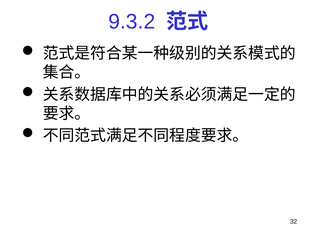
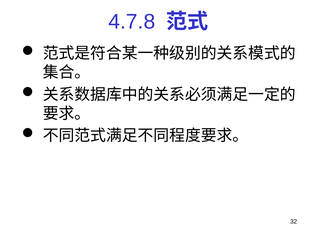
9.3.2: 9.3.2 -> 4.7.8 (132, 22)
